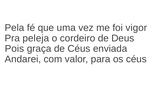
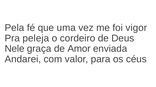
Pois: Pois -> Nele (15, 49)
de Céus: Céus -> Amor (79, 49)
